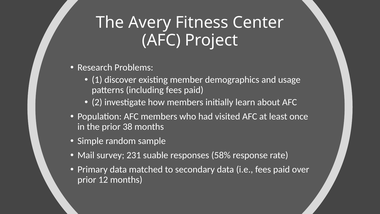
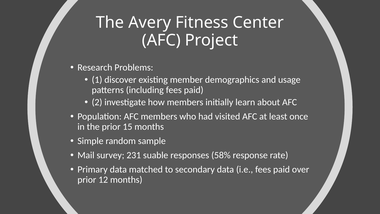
38: 38 -> 15 (128, 127)
